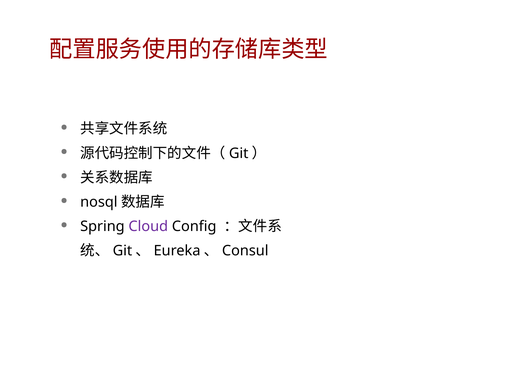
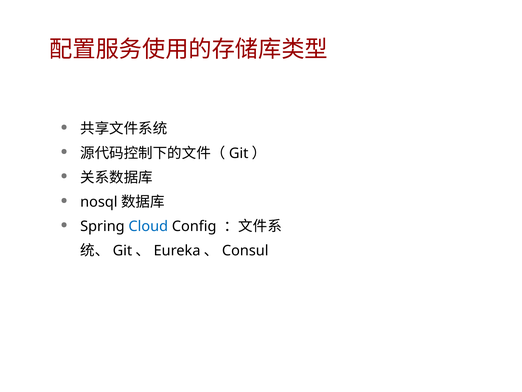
Cloud colour: purple -> blue (148, 226)
